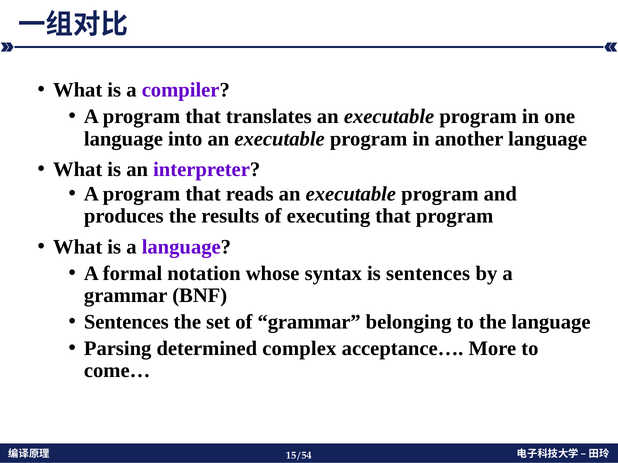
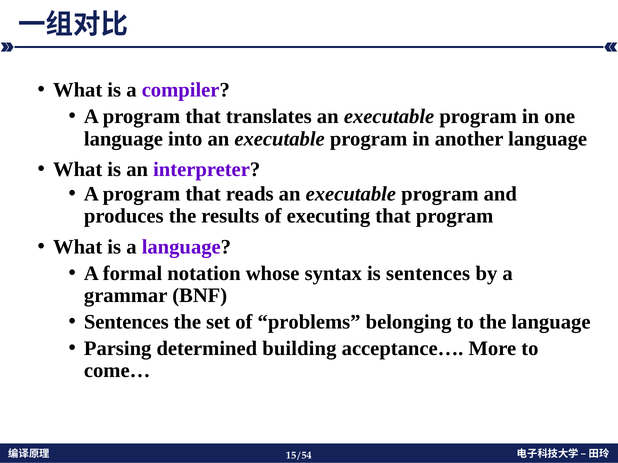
of grammar: grammar -> problems (309, 322)
complex: complex -> building (299, 349)
